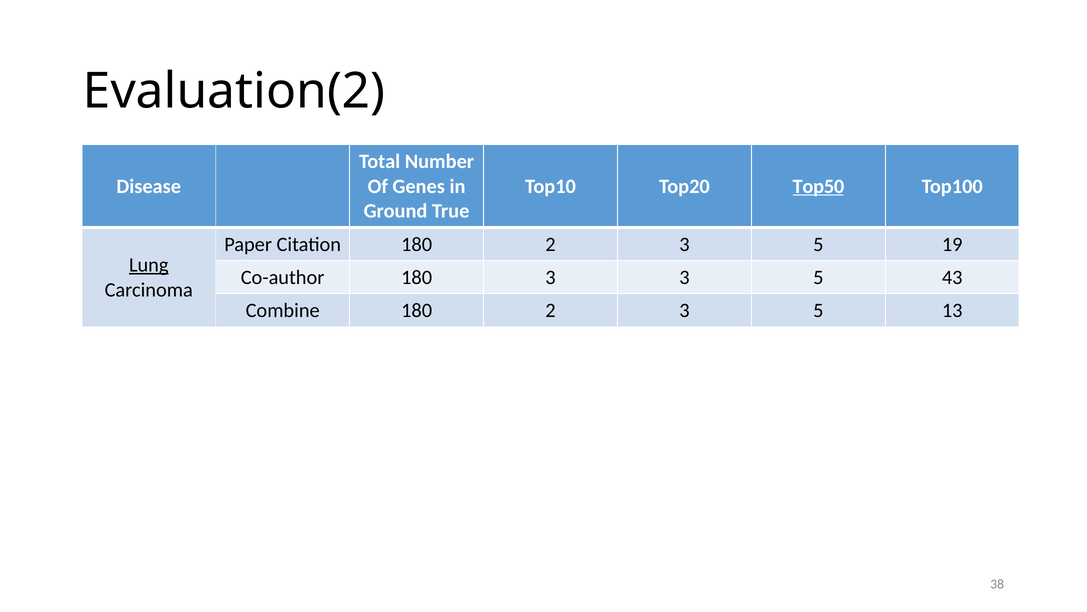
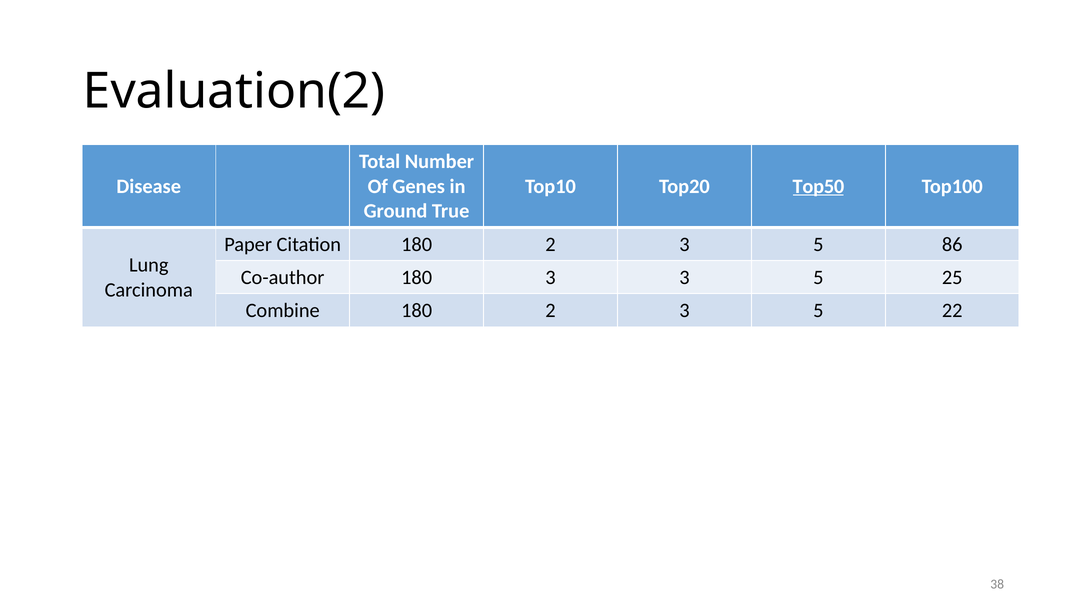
19: 19 -> 86 (952, 244)
Lung underline: present -> none (149, 265)
43: 43 -> 25 (952, 277)
13: 13 -> 22 (952, 310)
